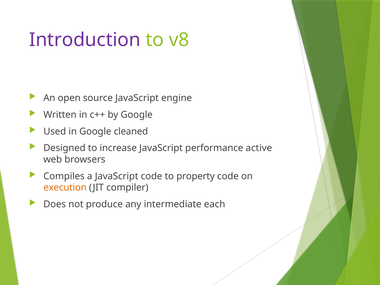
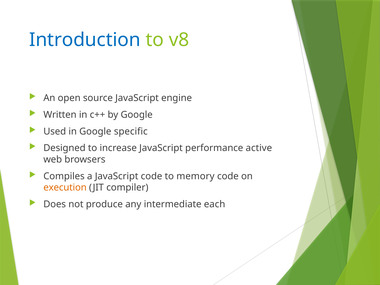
Introduction colour: purple -> blue (85, 40)
cleaned: cleaned -> specific (131, 131)
property: property -> memory (195, 176)
